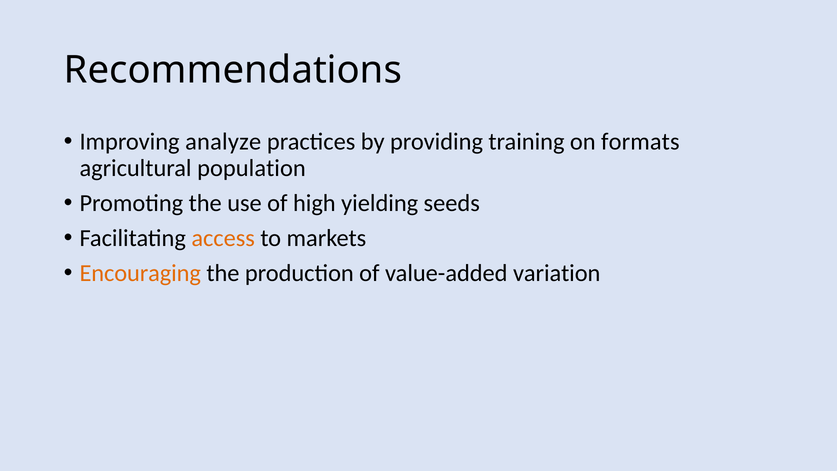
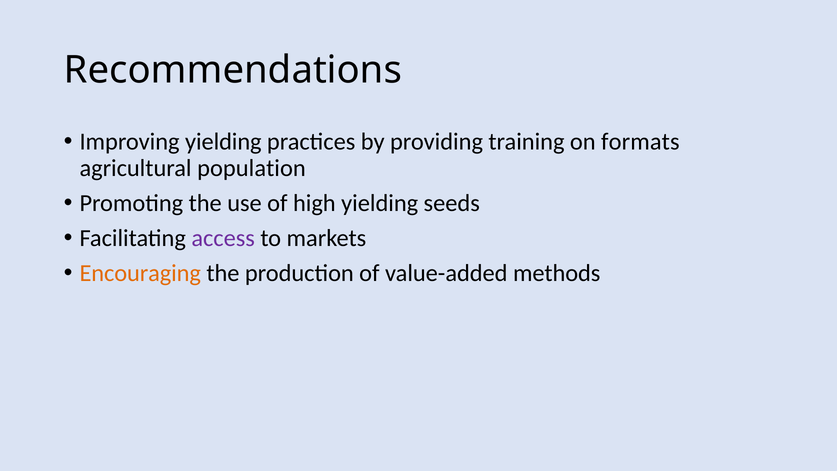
Improving analyze: analyze -> yielding (223, 142)
access colour: orange -> purple (223, 238)
variation: variation -> methods (557, 273)
